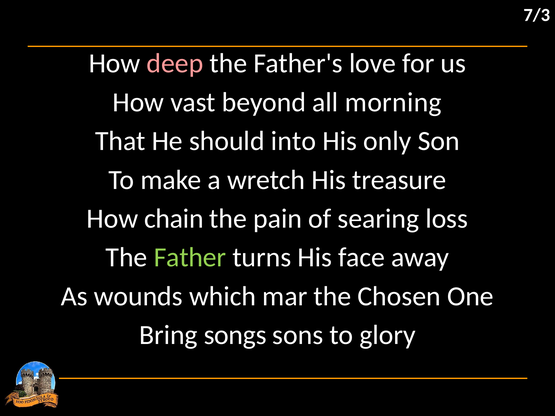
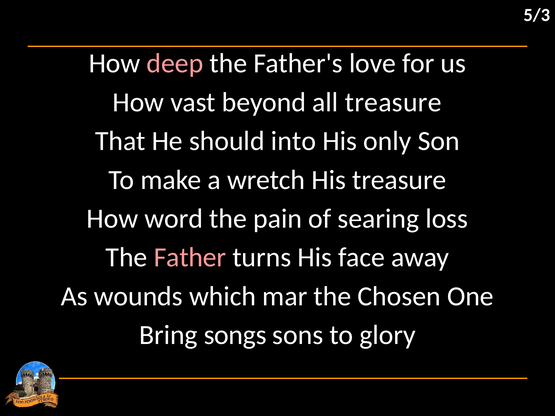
7/3: 7/3 -> 5/3 (537, 15)
all morning: morning -> treasure (393, 102)
chain: chain -> word (174, 219)
Father colour: light green -> pink (190, 258)
